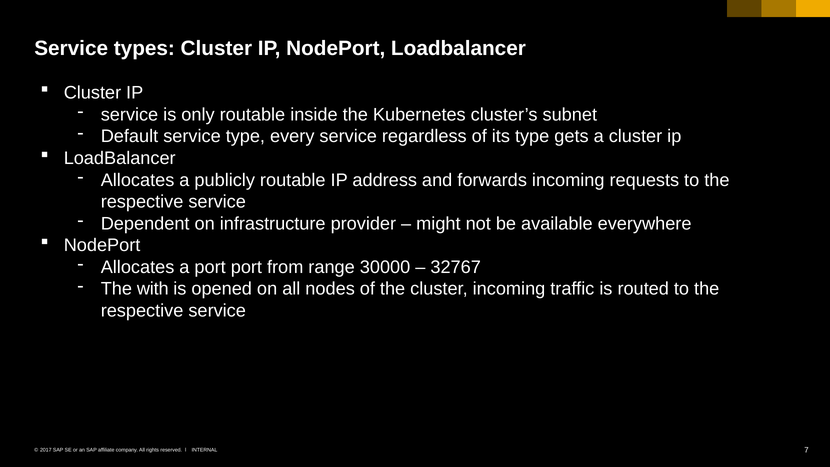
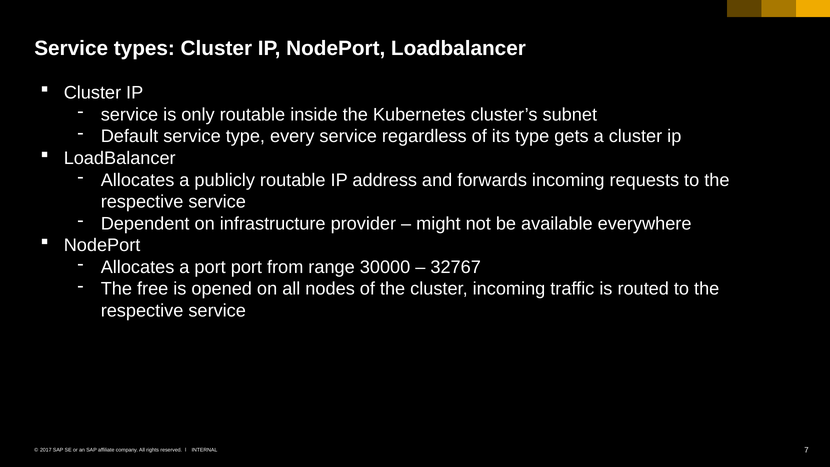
with: with -> free (153, 289)
